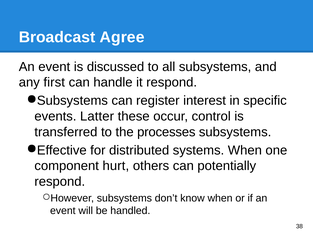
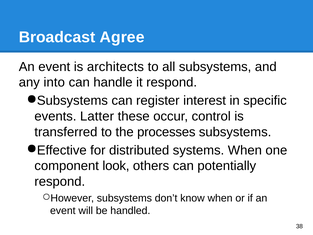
discussed: discussed -> architects (115, 67)
first: first -> into (54, 82)
hurt: hurt -> look (116, 166)
